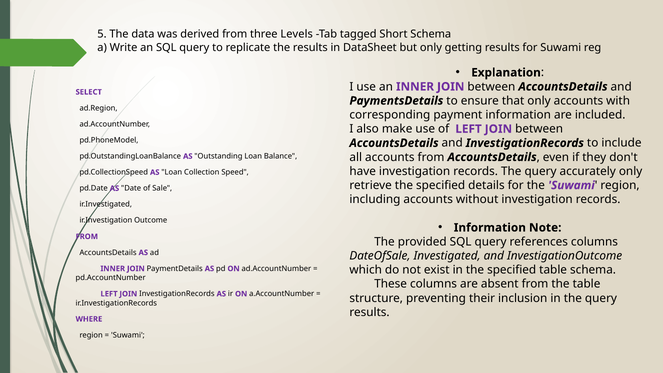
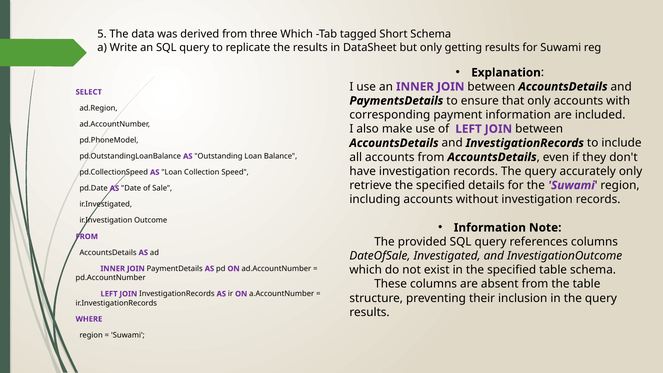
three Levels: Levels -> Which (297, 34)
